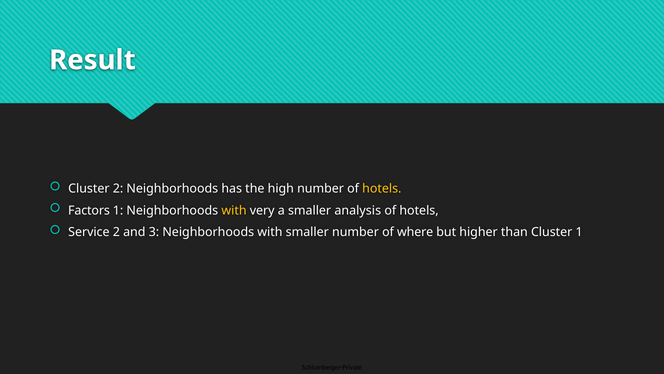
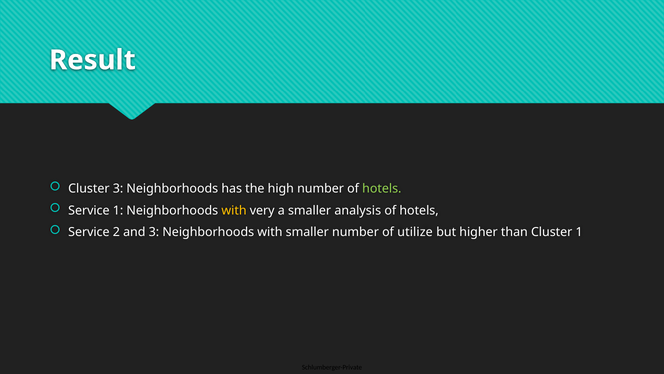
Cluster 2: 2 -> 3 (118, 189)
hotels colour: yellow -> light green (382, 189)
Factors: Factors -> Service (89, 210)
where: where -> utilize (415, 232)
